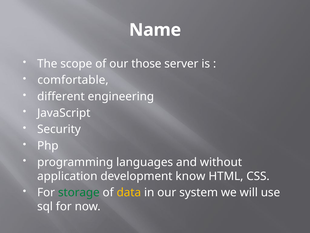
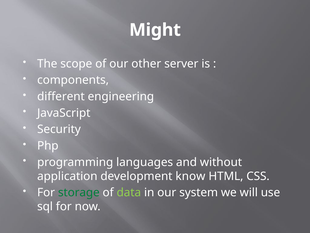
Name: Name -> Might (155, 30)
those: those -> other (146, 64)
comfortable: comfortable -> components (73, 80)
data colour: yellow -> light green (129, 192)
